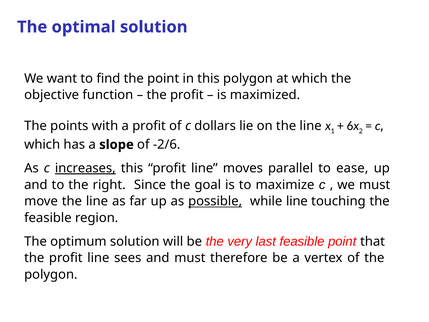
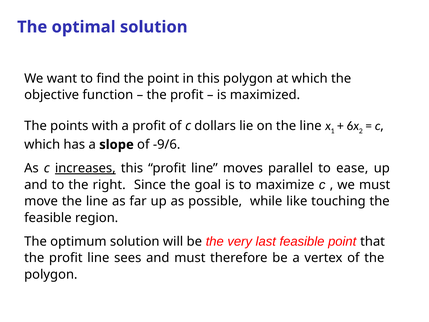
-2/6: -2/6 -> -9/6 (167, 145)
possible underline: present -> none (215, 201)
while line: line -> like (297, 201)
